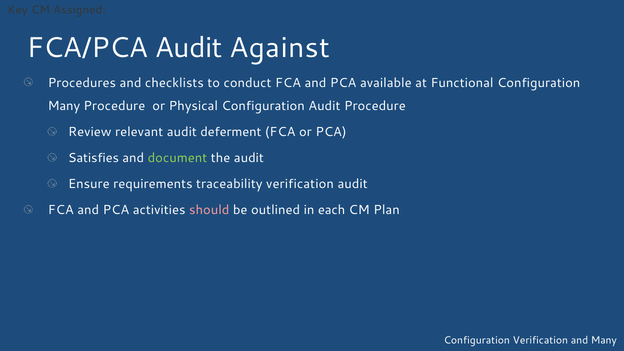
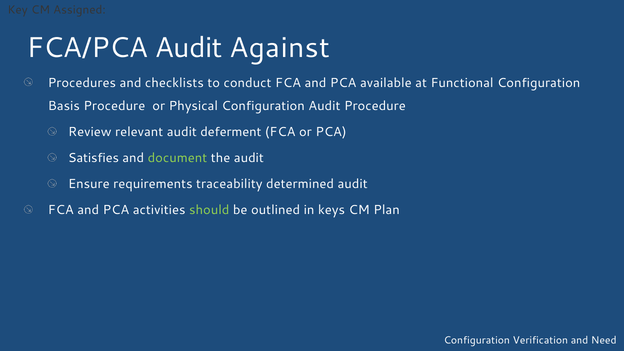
Many: Many -> Basis (64, 106)
traceability verification: verification -> determined (300, 184)
should colour: pink -> light green (209, 210)
each: each -> keys (332, 210)
and Many: Many -> Need (604, 340)
